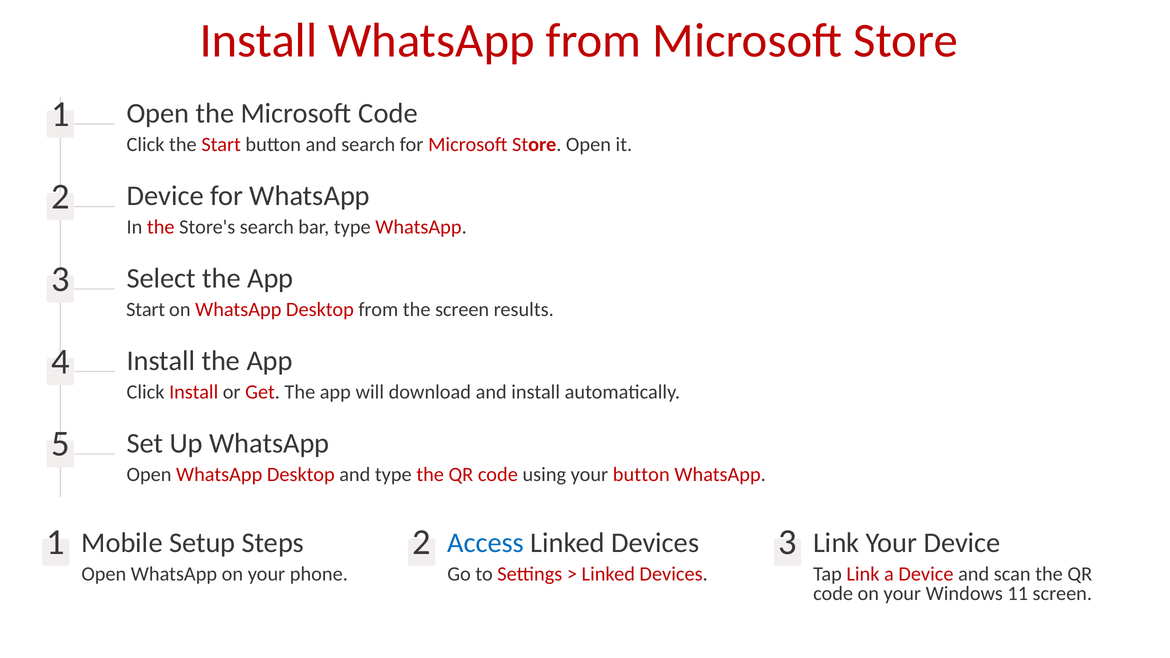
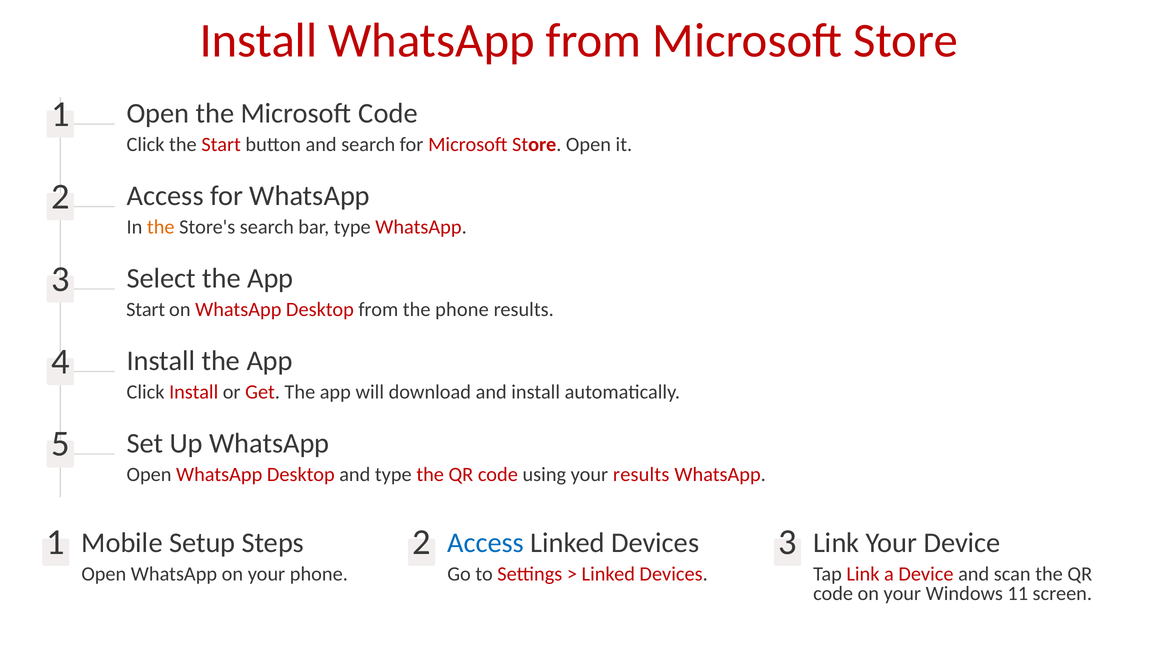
Device: Device -> Access (165, 196)
the colour: red -> orange (161, 227)
the screen: screen -> phone (462, 310)
your button: button -> results (641, 475)
